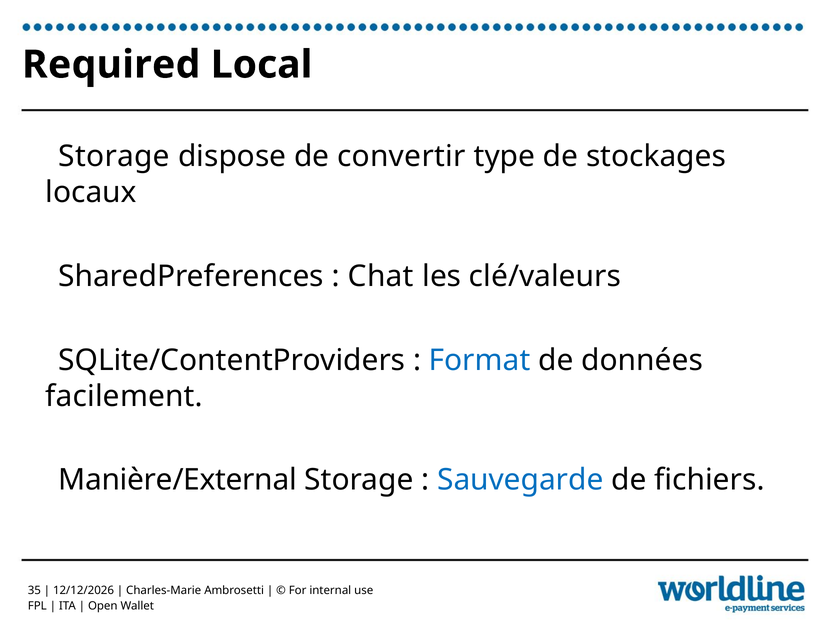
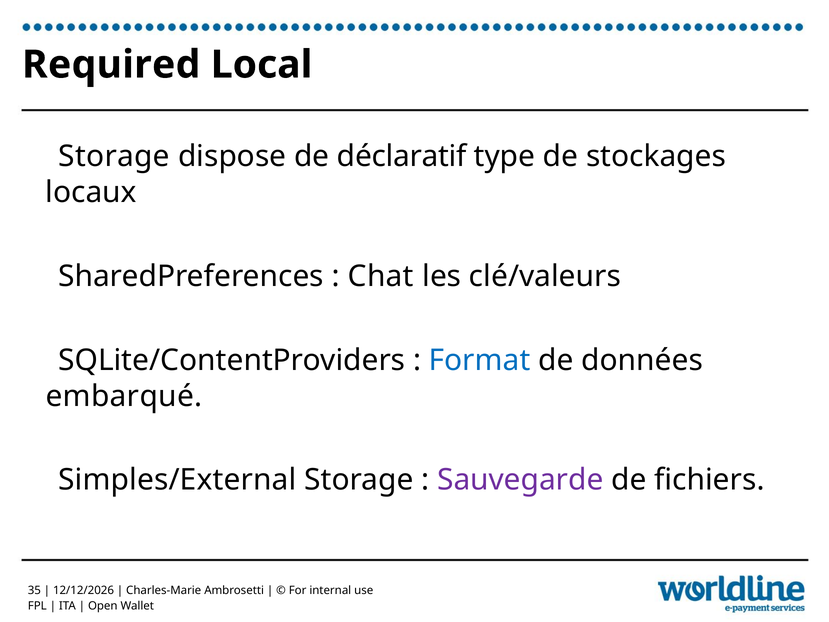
convertir: convertir -> déclaratif (402, 156)
facilement: facilement -> embarqué (124, 396)
Manière/External: Manière/External -> Simples/External (177, 480)
Sauvegarde colour: blue -> purple (520, 480)
